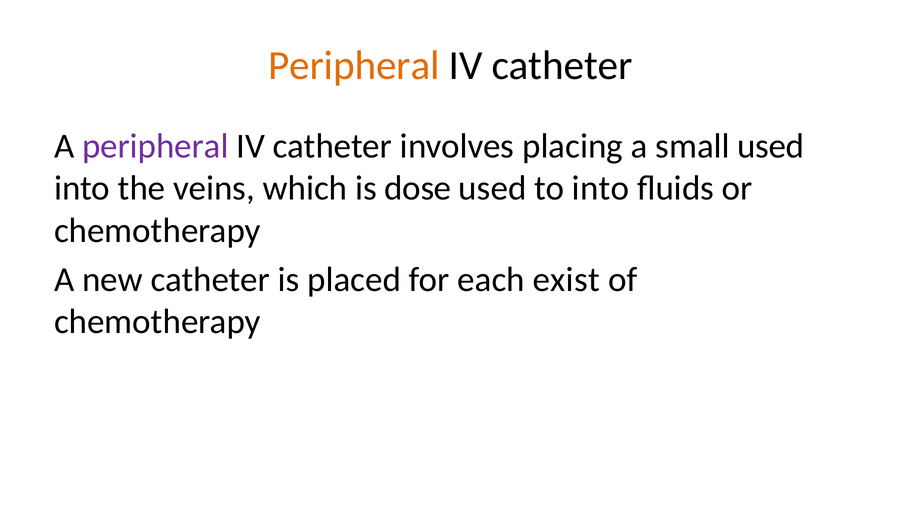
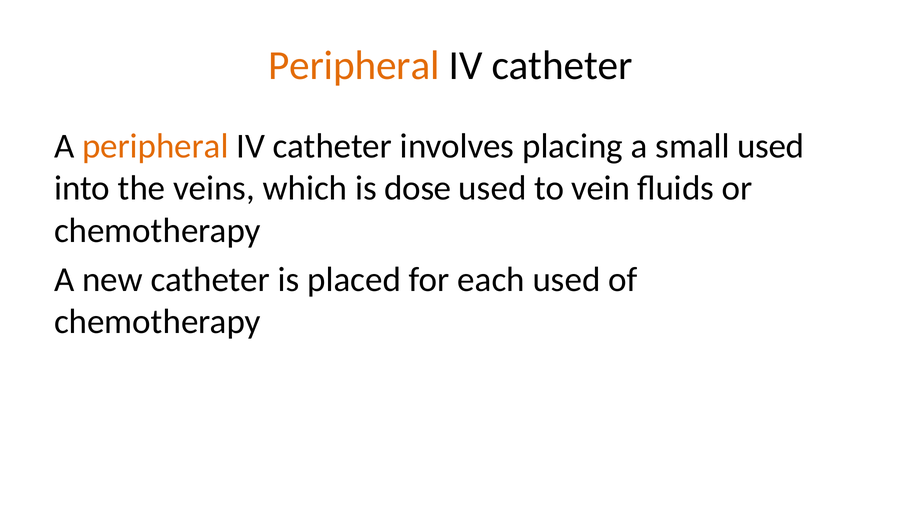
peripheral colour: purple -> orange (155, 146)
to into: into -> vein (601, 188)
each exist: exist -> used (566, 279)
